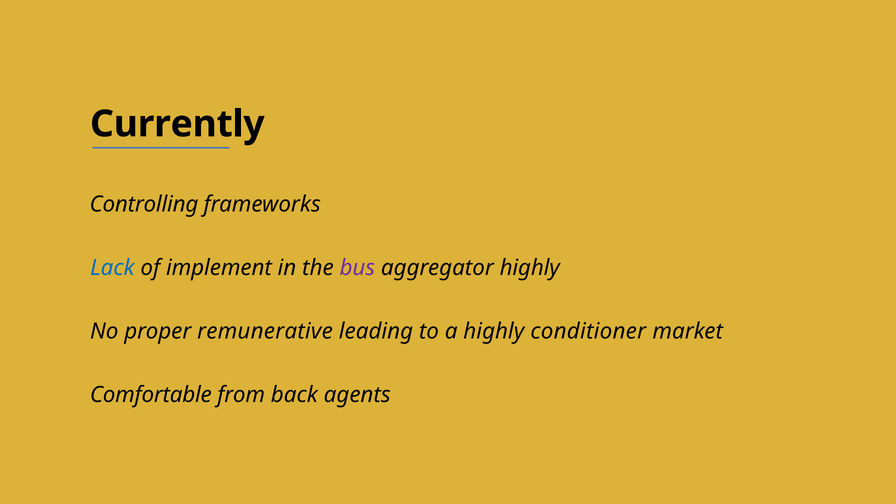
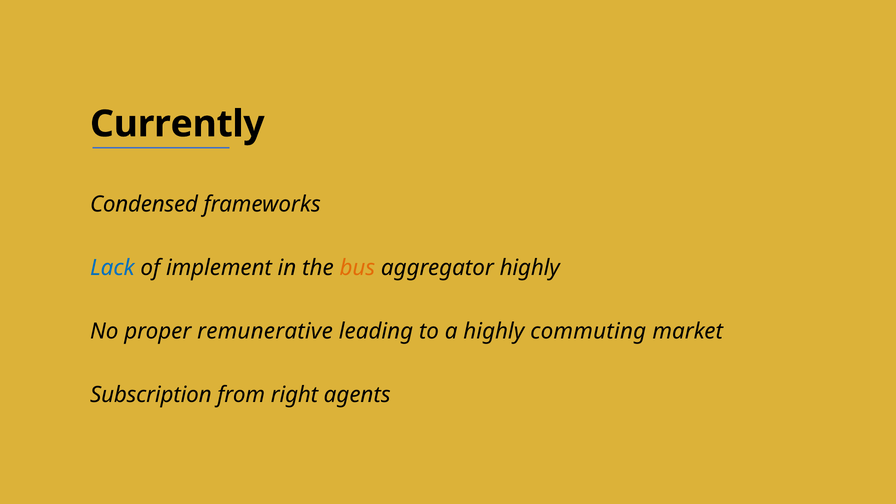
Controlling: Controlling -> Condensed (144, 204)
bus colour: purple -> orange (357, 268)
conditioner: conditioner -> commuting (588, 331)
Comfortable: Comfortable -> Subscription (151, 395)
back: back -> right (294, 395)
